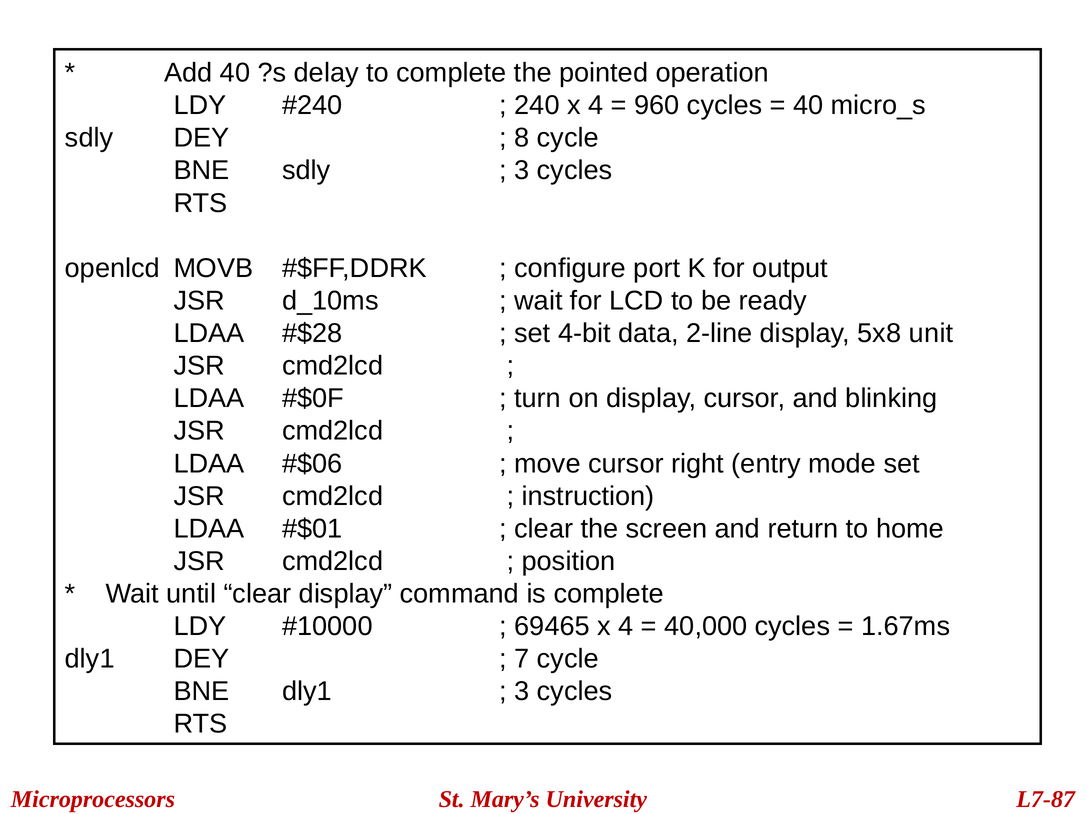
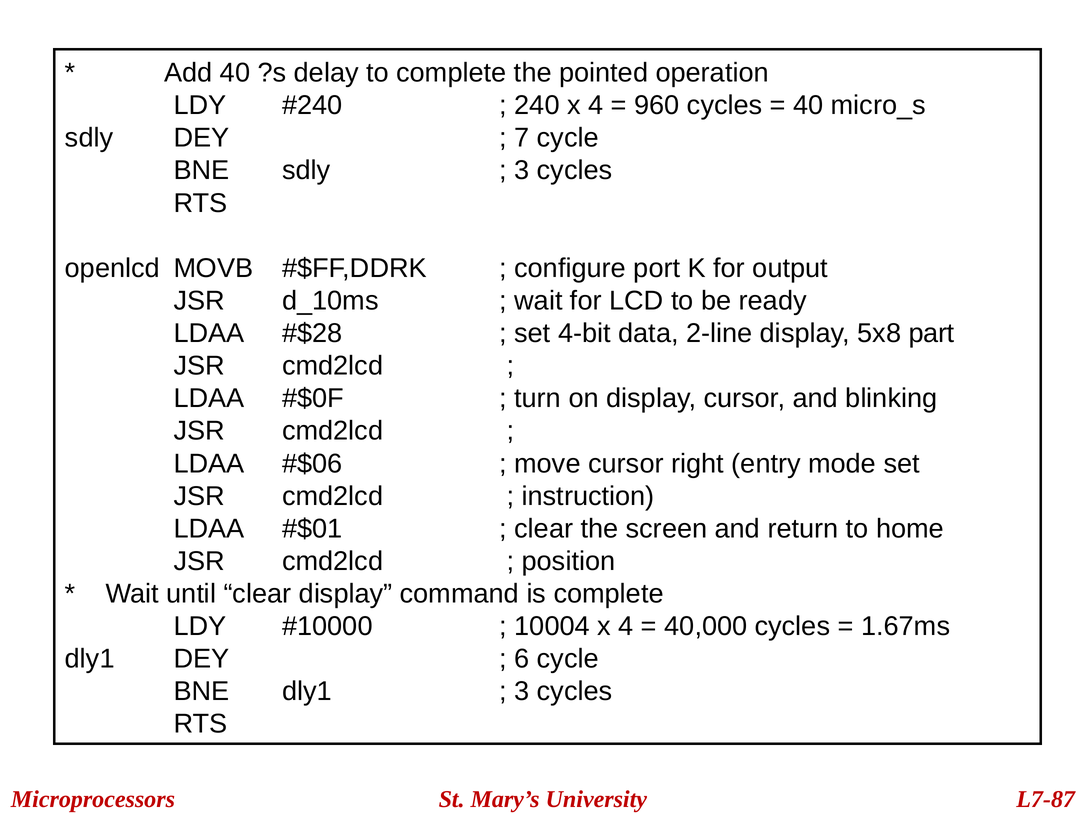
8: 8 -> 7 (522, 138)
unit: unit -> part (931, 334)
69465: 69465 -> 10004 (552, 627)
7: 7 -> 6 (522, 659)
